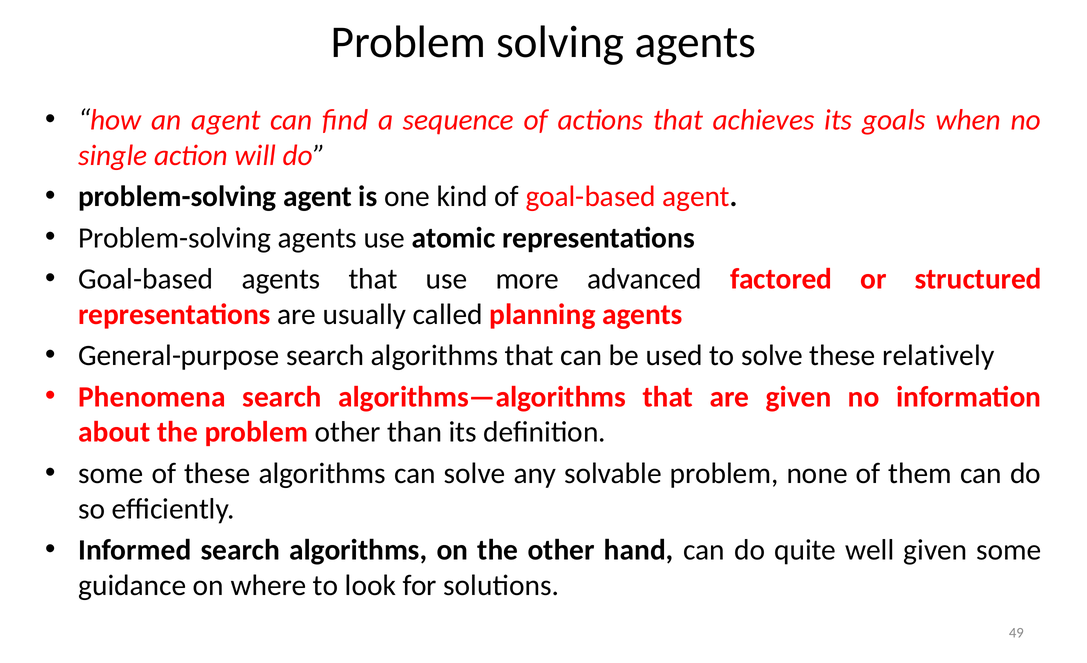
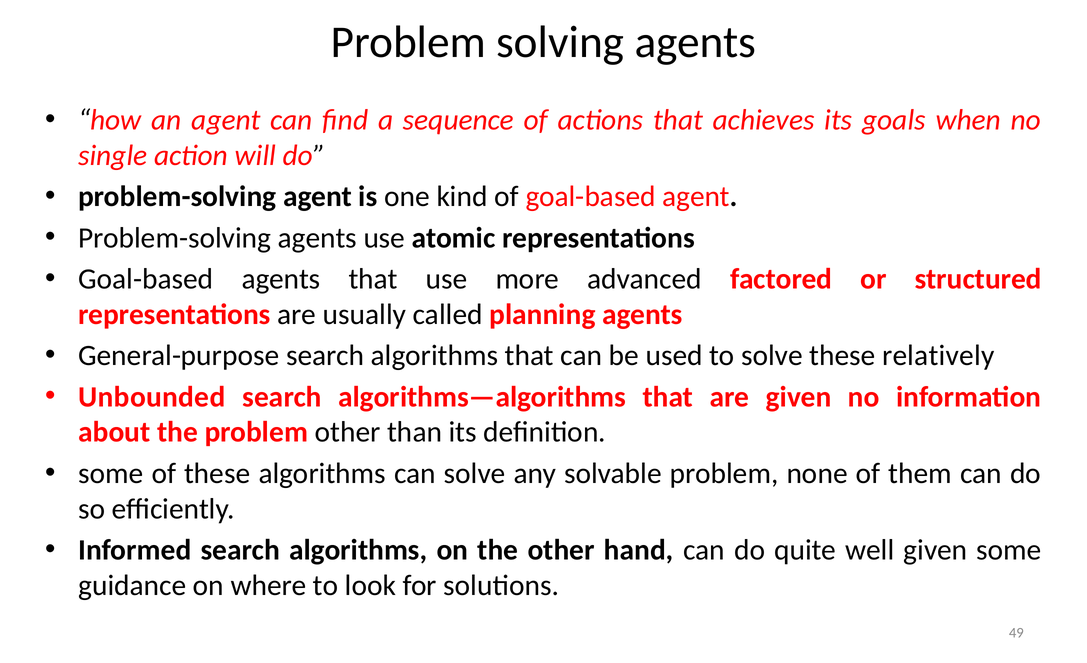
Phenomena: Phenomena -> Unbounded (152, 397)
